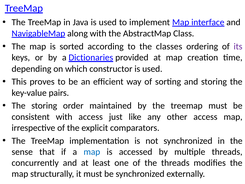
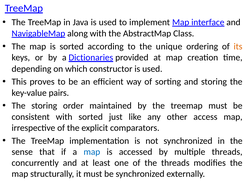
classes: classes -> unique (169, 46)
its colour: purple -> orange (238, 46)
with access: access -> sorted (91, 117)
